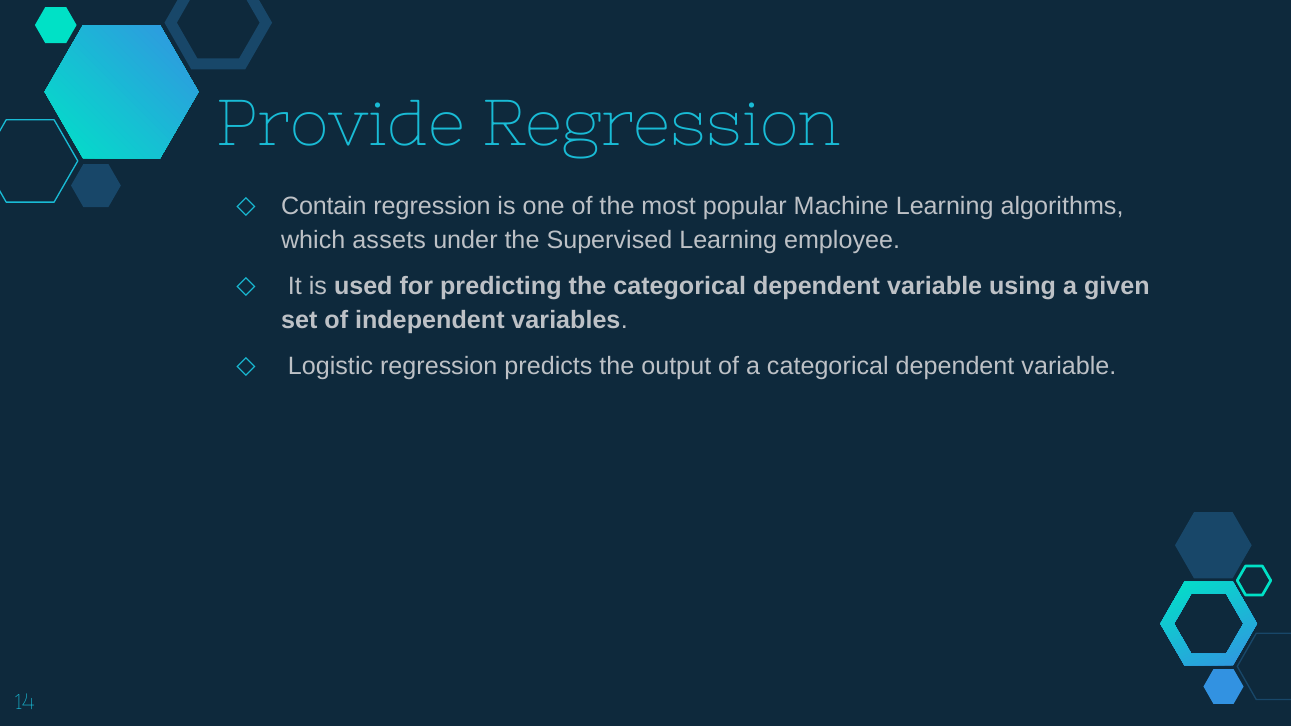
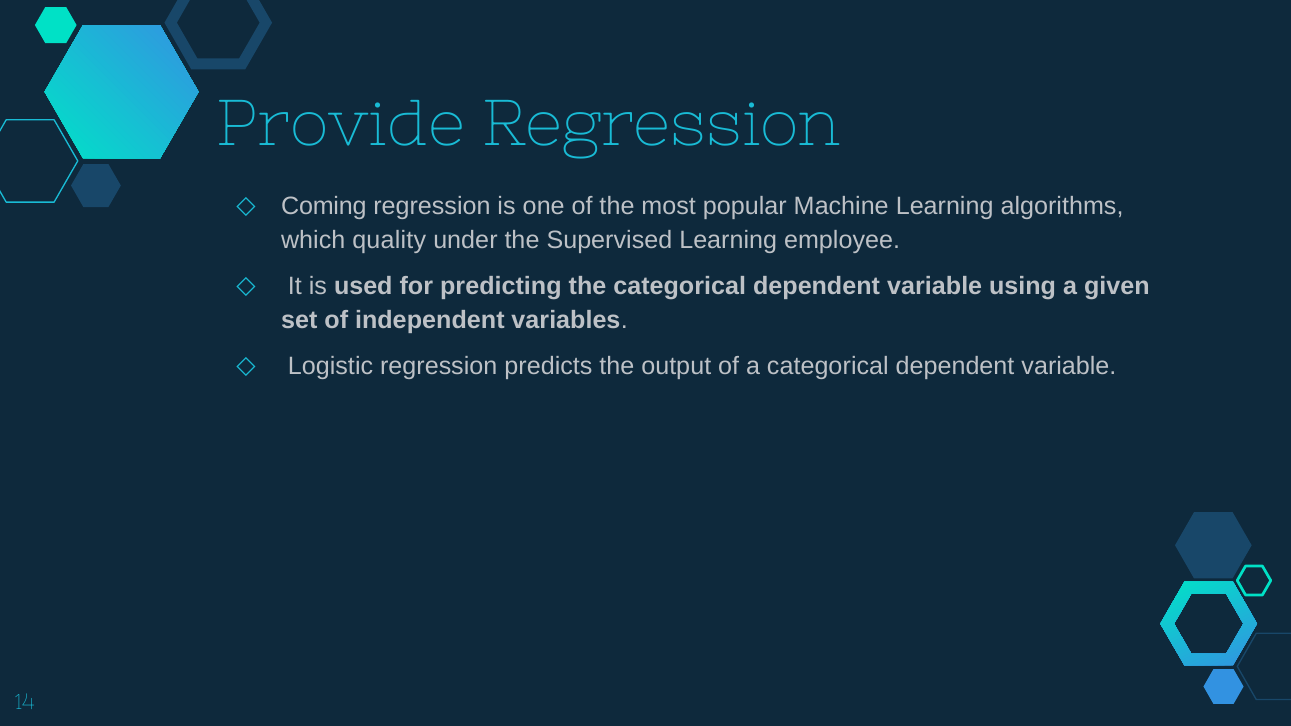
Contain: Contain -> Coming (324, 206)
assets: assets -> quality (389, 241)
